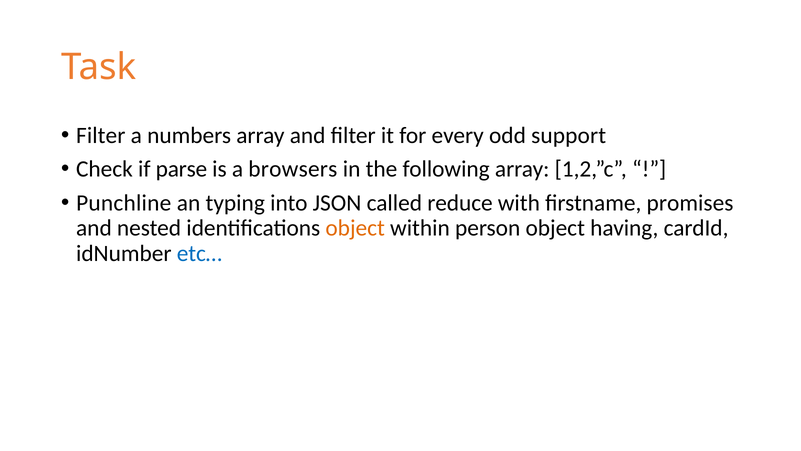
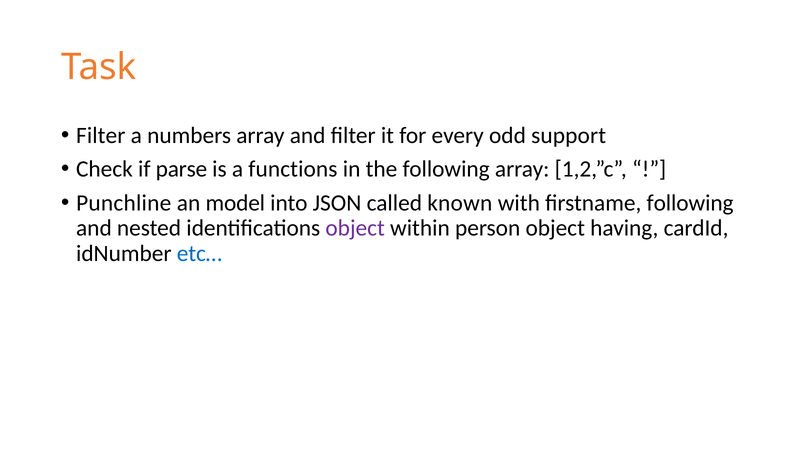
browsers: browsers -> functions (293, 169)
typing: typing -> model (235, 203)
reduce: reduce -> known (460, 203)
firstname promises: promises -> following (690, 203)
object colour: orange -> purple (355, 228)
